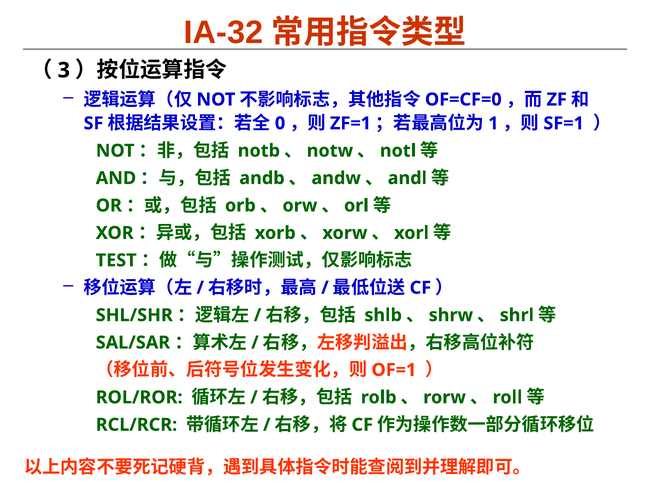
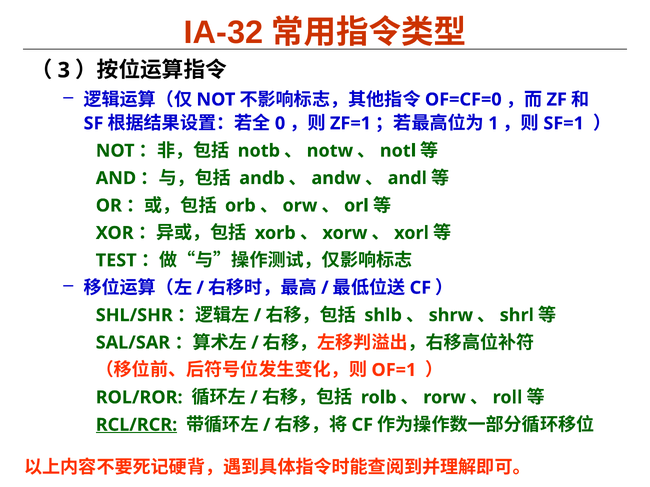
RCL/RCR underline: none -> present (136, 425)
